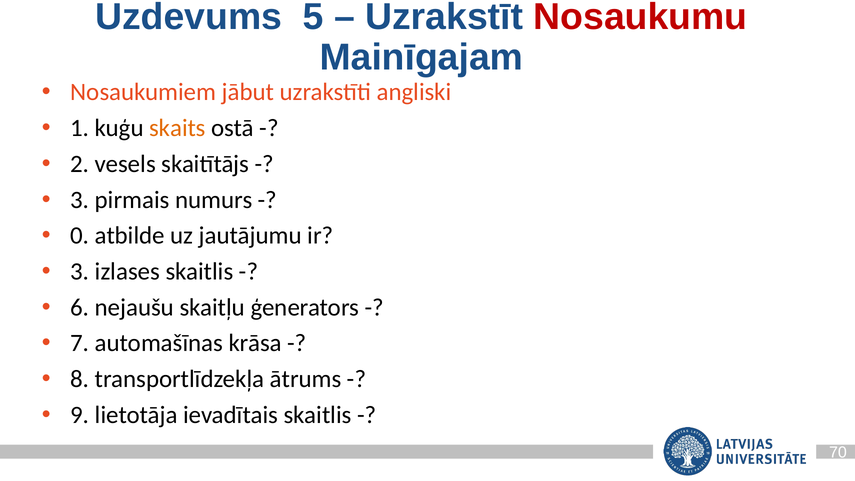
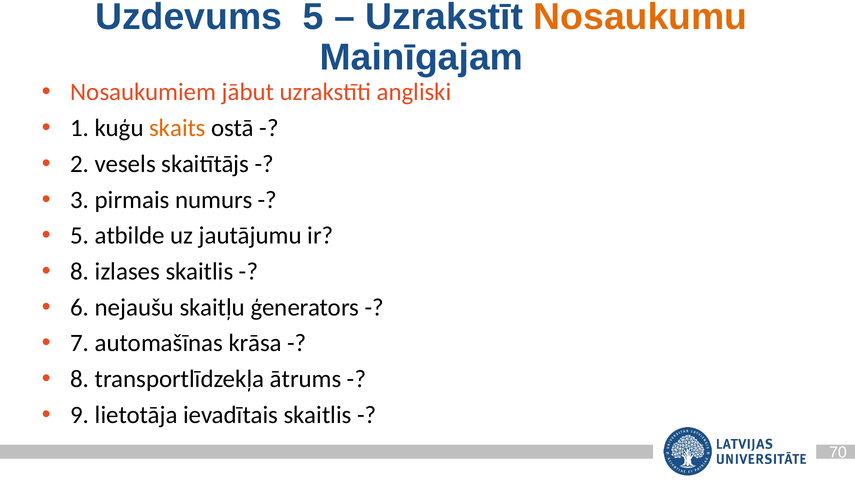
Nosaukumu colour: red -> orange (640, 17)
0: 0 -> 5 (80, 236)
3: 3 -> 8 (80, 271)
